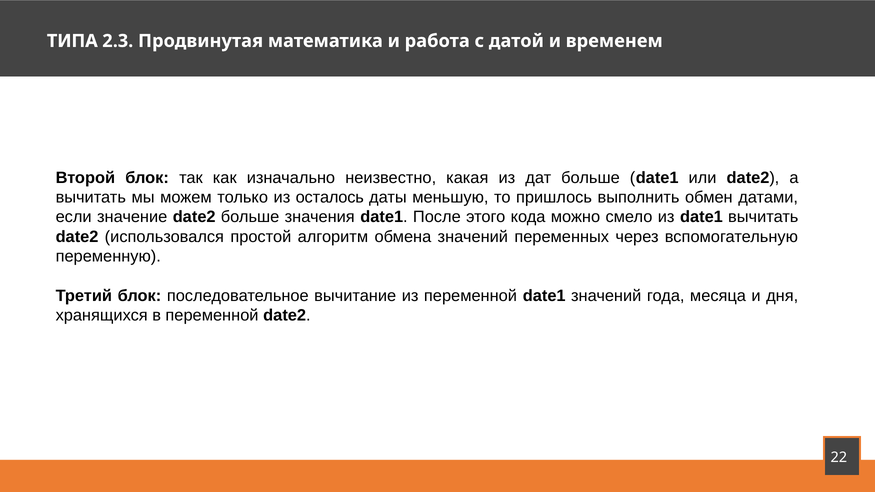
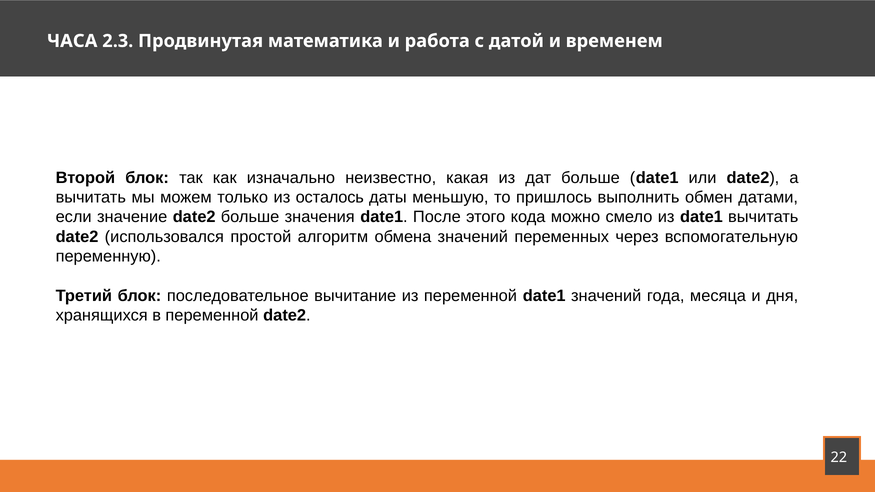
ТИПА: ТИПА -> ЧАСА (72, 41)
